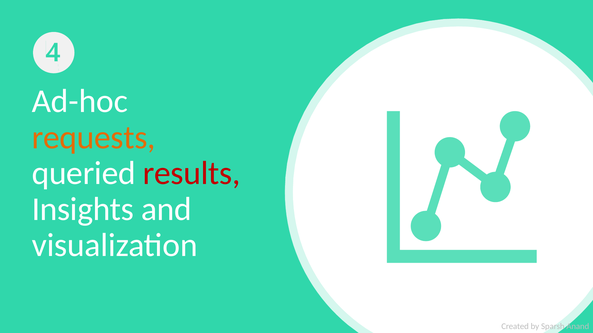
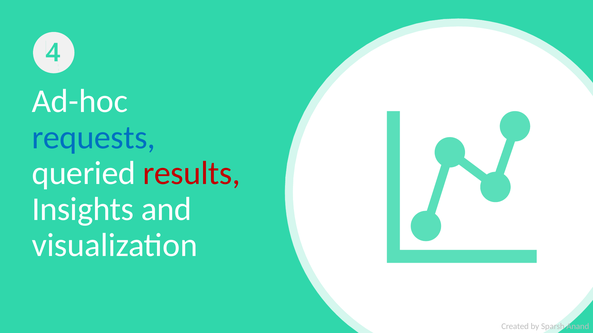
requests colour: orange -> blue (94, 138)
